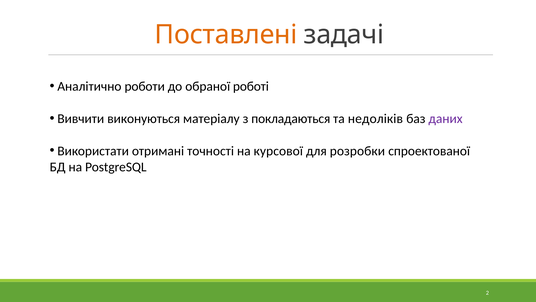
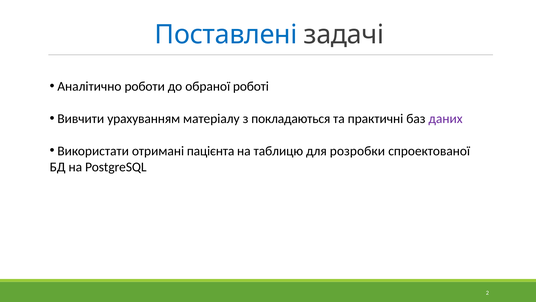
Поставлені colour: orange -> blue (226, 35)
виконуються: виконуються -> урахуванням (144, 119)
недоліків: недоліків -> практичні (376, 119)
точності: точності -> пацієнта (211, 151)
курсової: курсової -> таблицю (278, 151)
